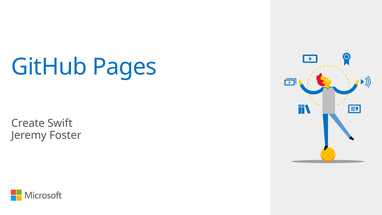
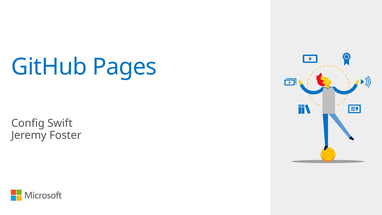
Create: Create -> Config (28, 123)
